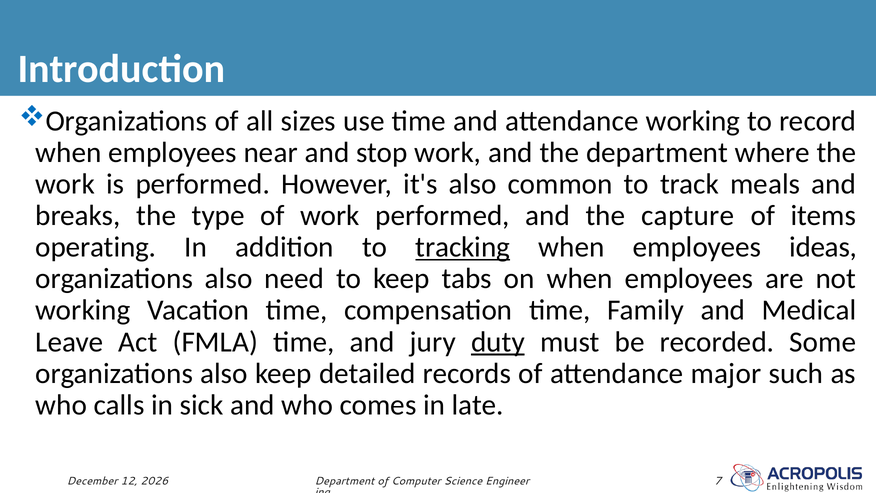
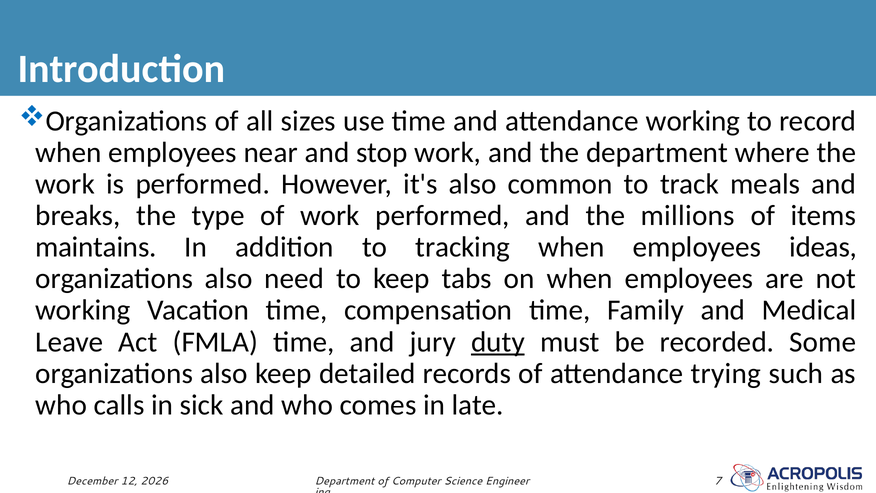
capture: capture -> millions (688, 215)
operating: operating -> maintains (96, 247)
tracking underline: present -> none (463, 247)
major: major -> trying (726, 373)
